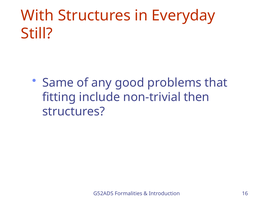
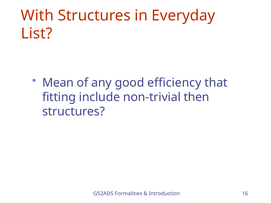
Still: Still -> List (37, 34)
Same: Same -> Mean (58, 83)
problems: problems -> efficiency (174, 83)
